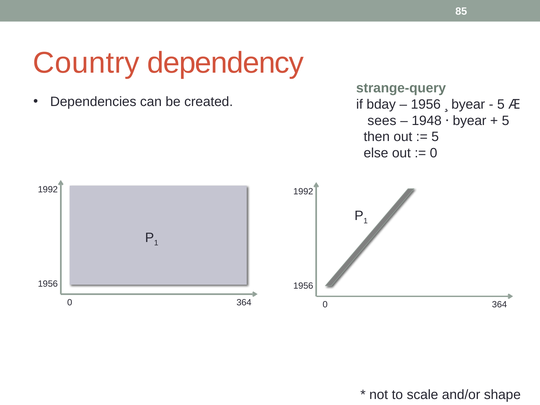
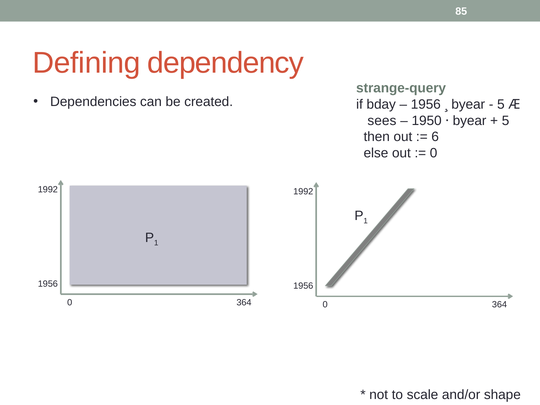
Country: Country -> Defining (87, 63)
1948: 1948 -> 1950 (427, 121)
5: 5 -> 6 (435, 137)
